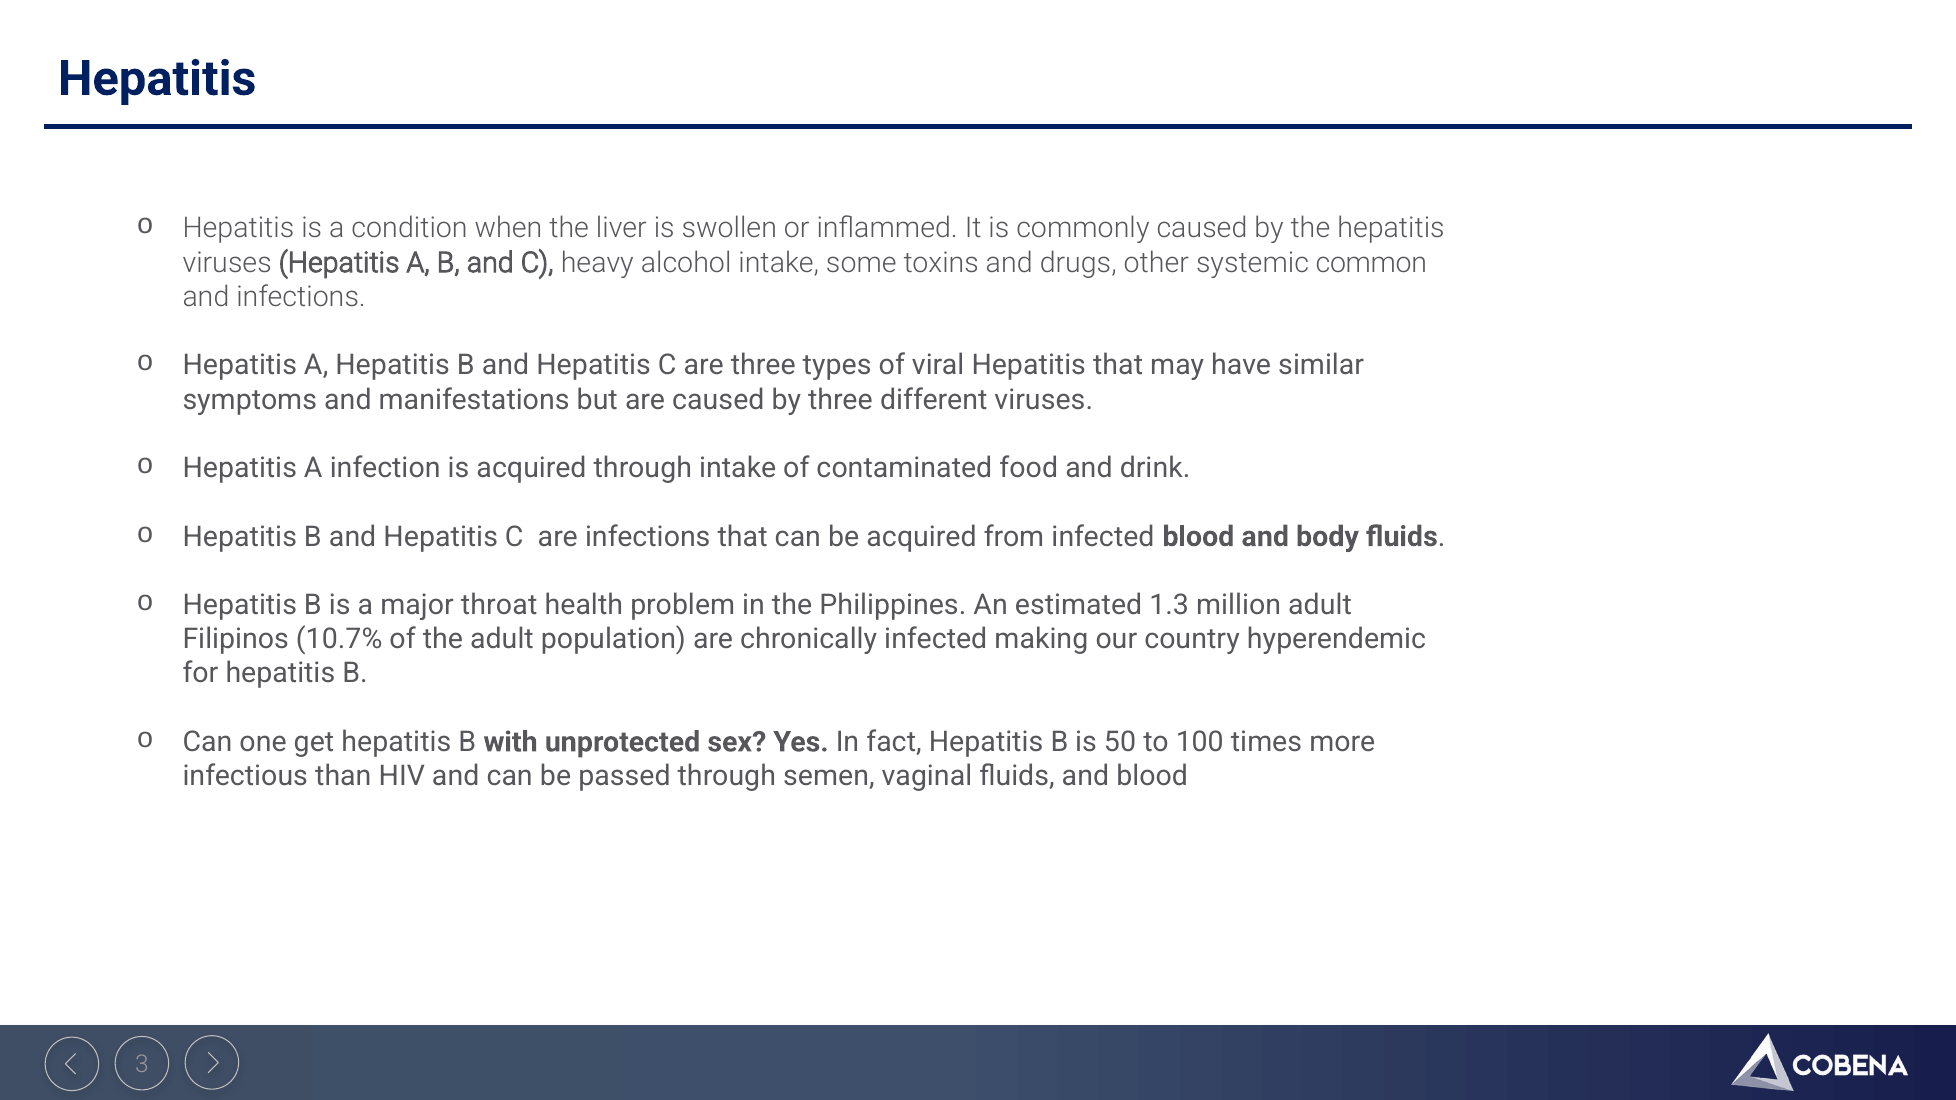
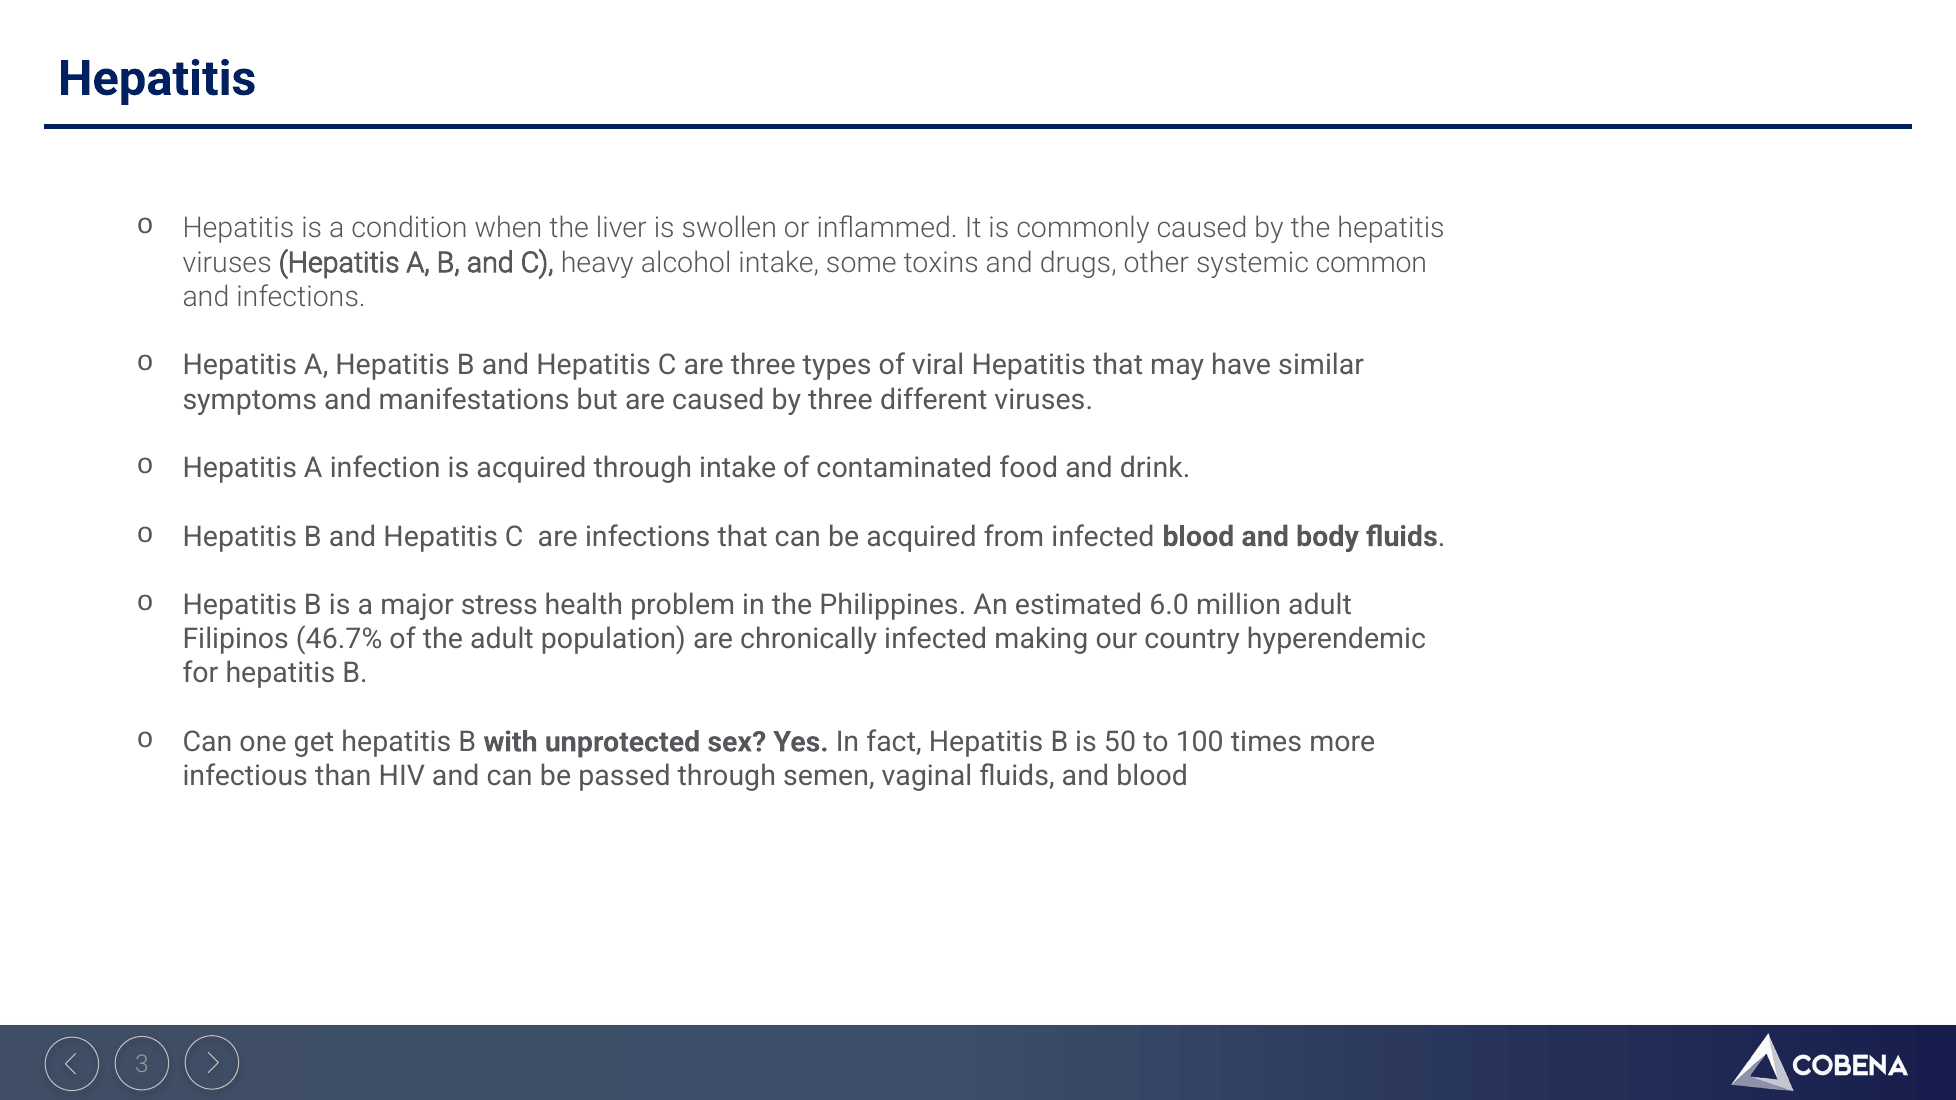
throat: throat -> stress (499, 605)
1.3: 1.3 -> 6.0 (1169, 605)
10.7%: 10.7% -> 46.7% (339, 639)
